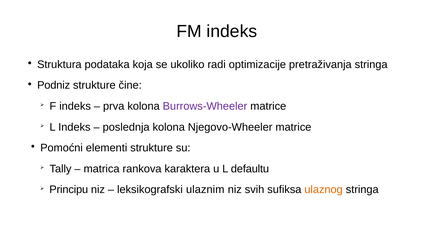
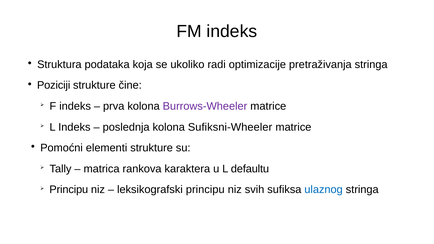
Podniz: Podniz -> Poziciji (54, 85)
Njegovo-Wheeler: Njegovo-Wheeler -> Sufiksni-Wheeler (230, 127)
leksikografski ulaznim: ulaznim -> principu (205, 190)
ulaznog colour: orange -> blue (324, 190)
